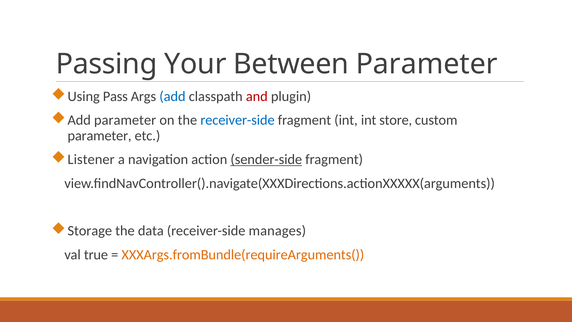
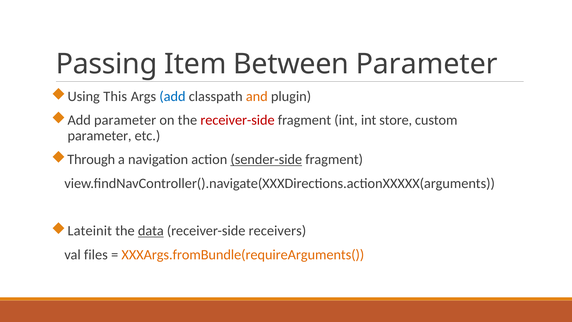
Your: Your -> Item (195, 64)
Pass: Pass -> This (115, 96)
and colour: red -> orange (257, 96)
receiver-side colour: blue -> red (237, 120)
Listener: Listener -> Through (91, 159)
Storage: Storage -> Lateinit (90, 231)
data underline: none -> present (151, 231)
manages: manages -> receivers (277, 231)
true: true -> files (96, 255)
